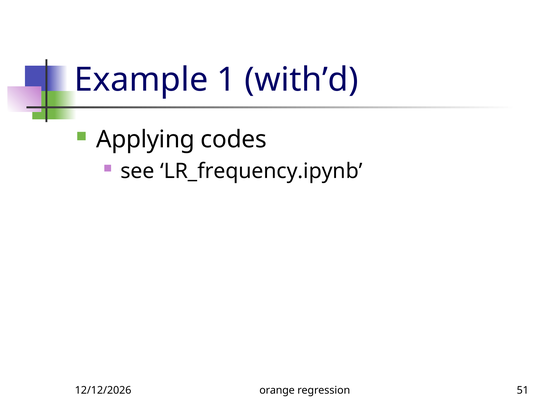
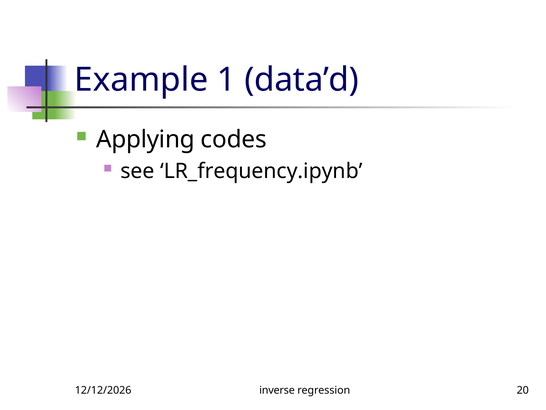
with’d: with’d -> data’d (302, 80)
orange: orange -> inverse (277, 390)
51: 51 -> 20 (523, 390)
